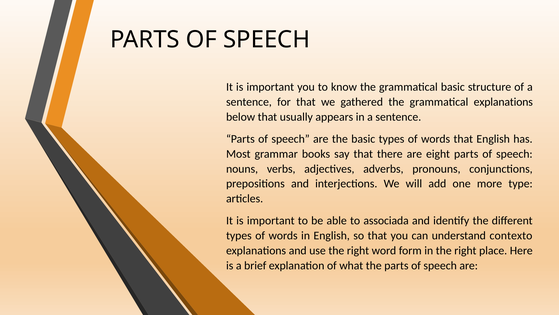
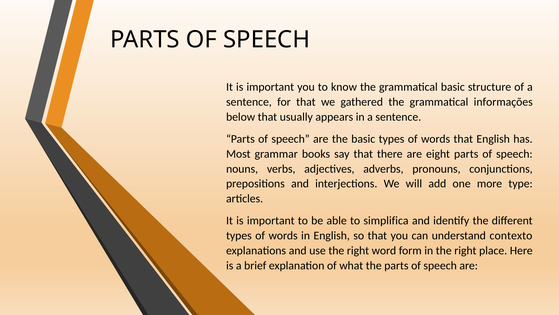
grammatical explanations: explanations -> informações (503, 102)
associada: associada -> simplifica (386, 220)
